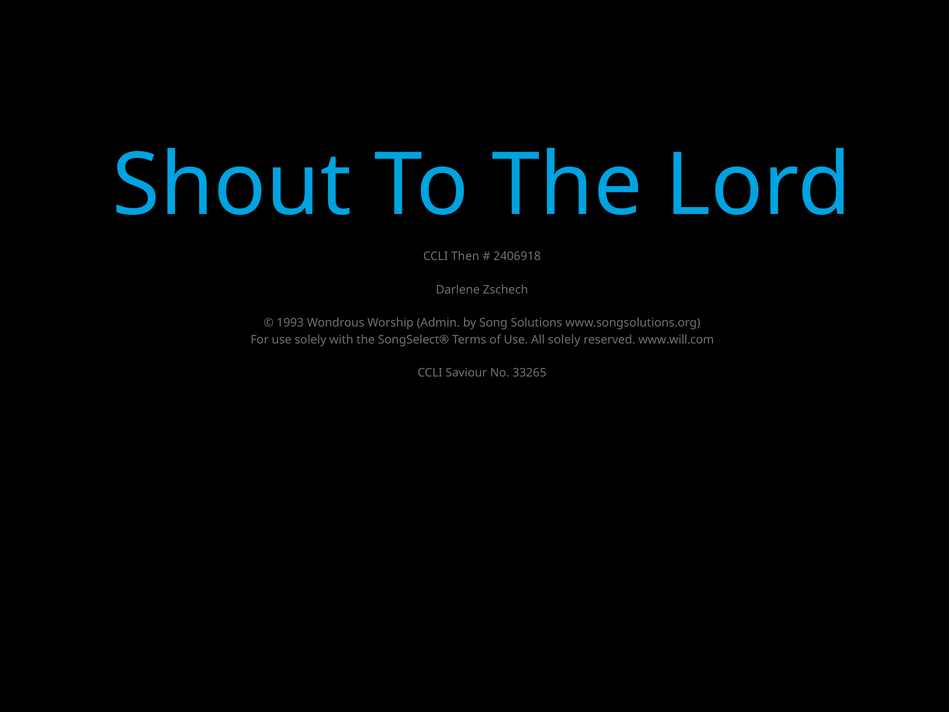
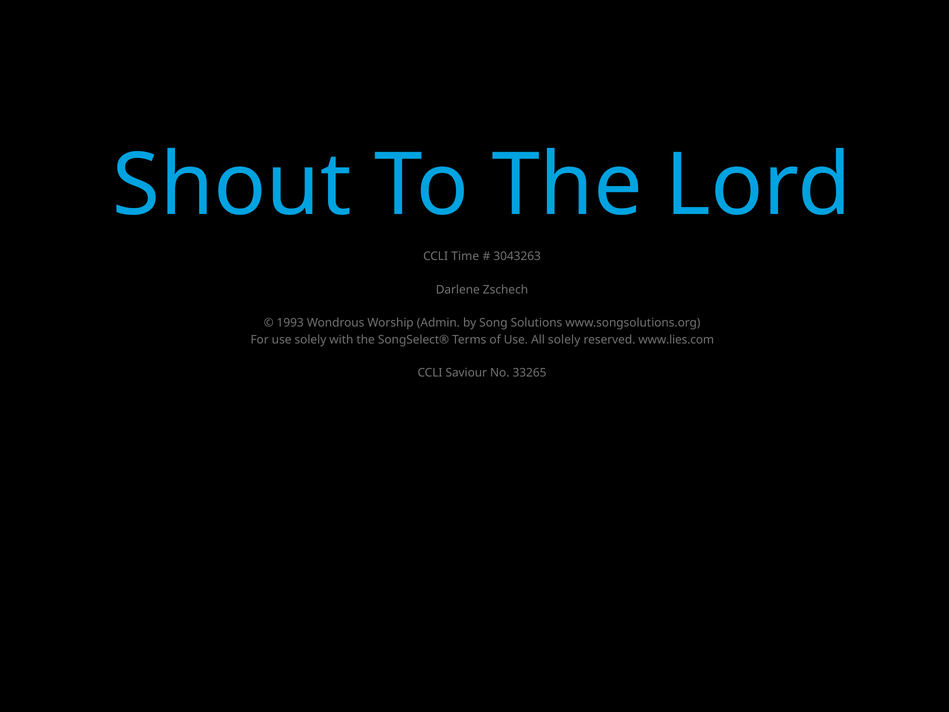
Then: Then -> Time (465, 256)
2406918: 2406918 -> 3043263 (517, 256)
www.will.com: www.will.com -> www.lies.com (676, 339)
